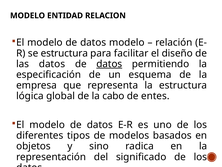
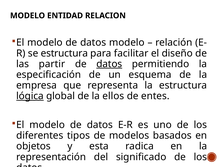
las datos: datos -> partir (52, 64)
lógica underline: none -> present (30, 96)
cabo: cabo -> ellos (113, 96)
sino: sino -> esta (99, 146)
